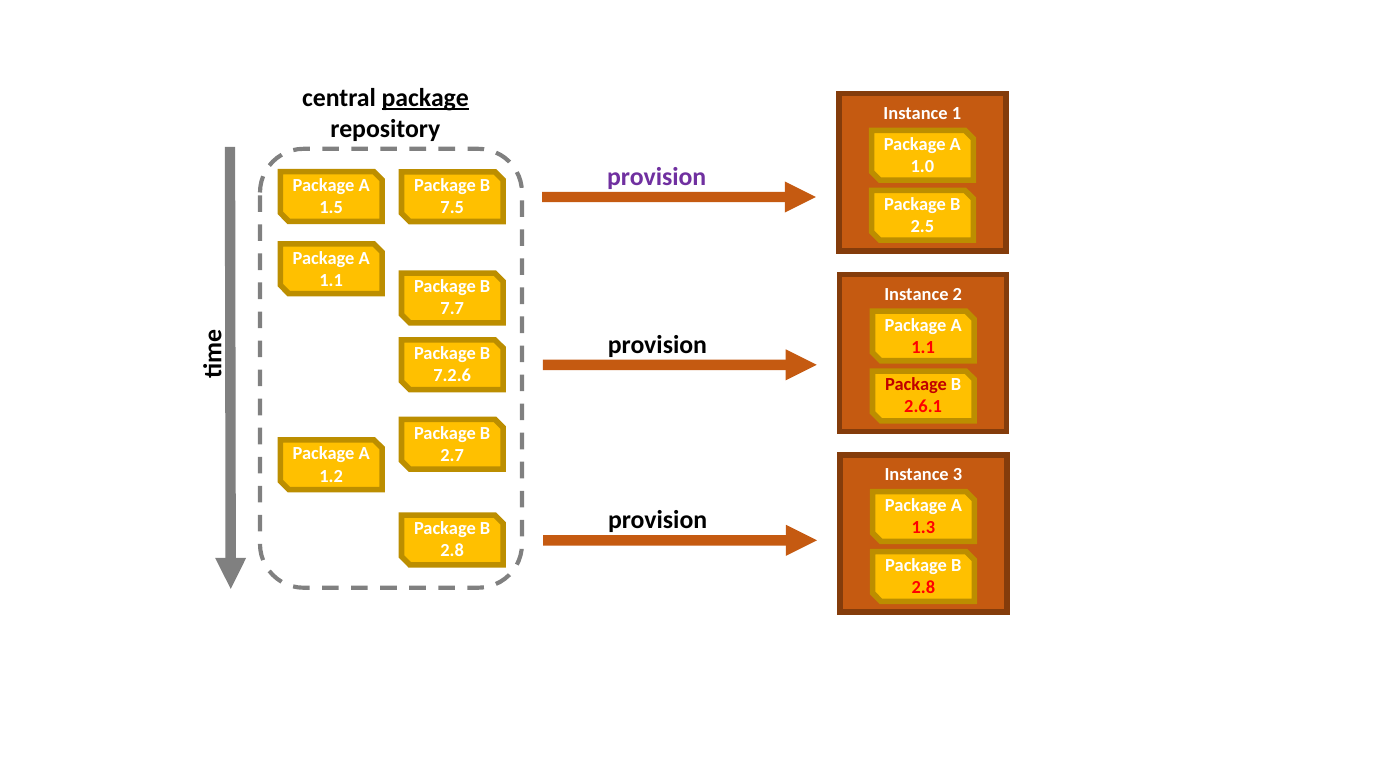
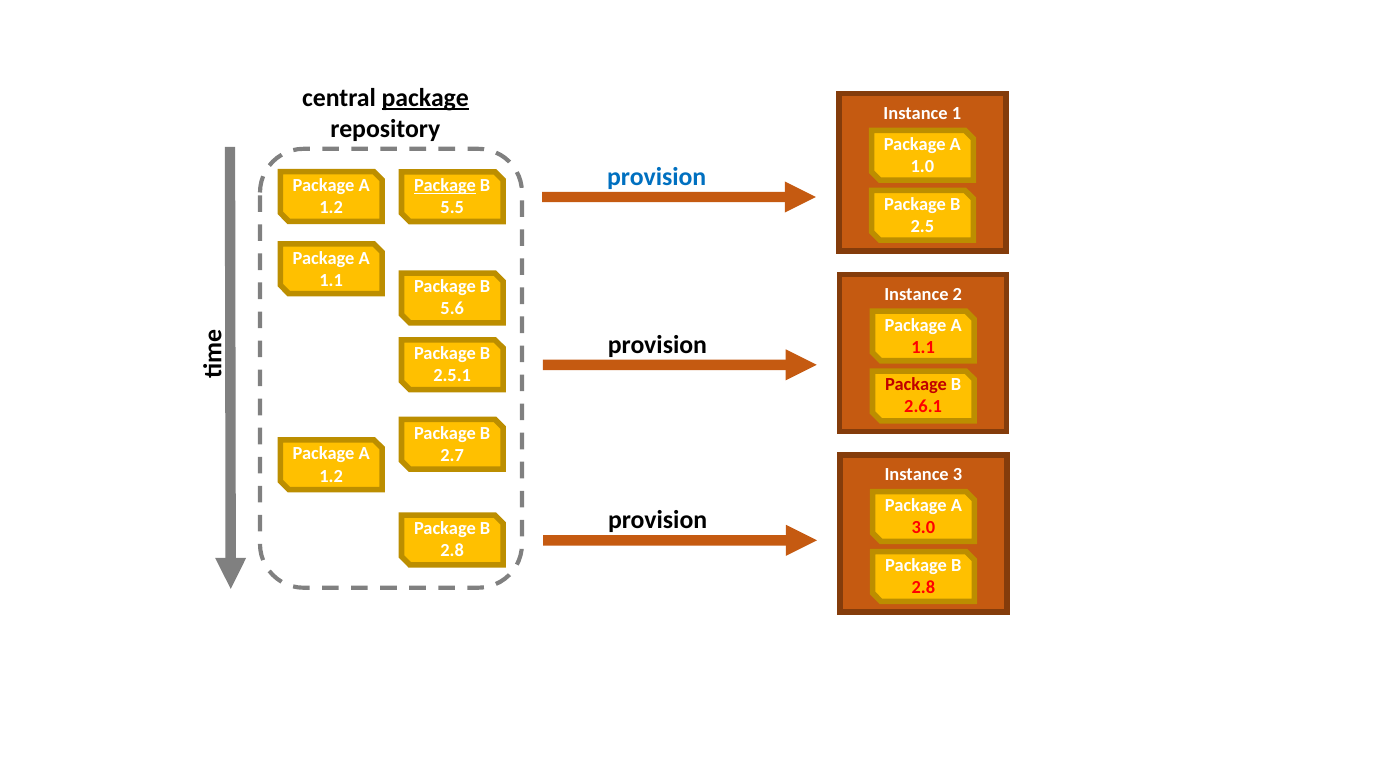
provision colour: purple -> blue (657, 177)
Package underline: none -> present (445, 185)
7.5: 7.5 -> 5.5 (452, 208)
1.5: 1.5 -> 1.2 (331, 208)
7.7: 7.7 -> 5.6 (452, 309)
7.2.6: 7.2.6 -> 2.5.1 (452, 376)
1.3: 1.3 -> 3.0 (923, 528)
